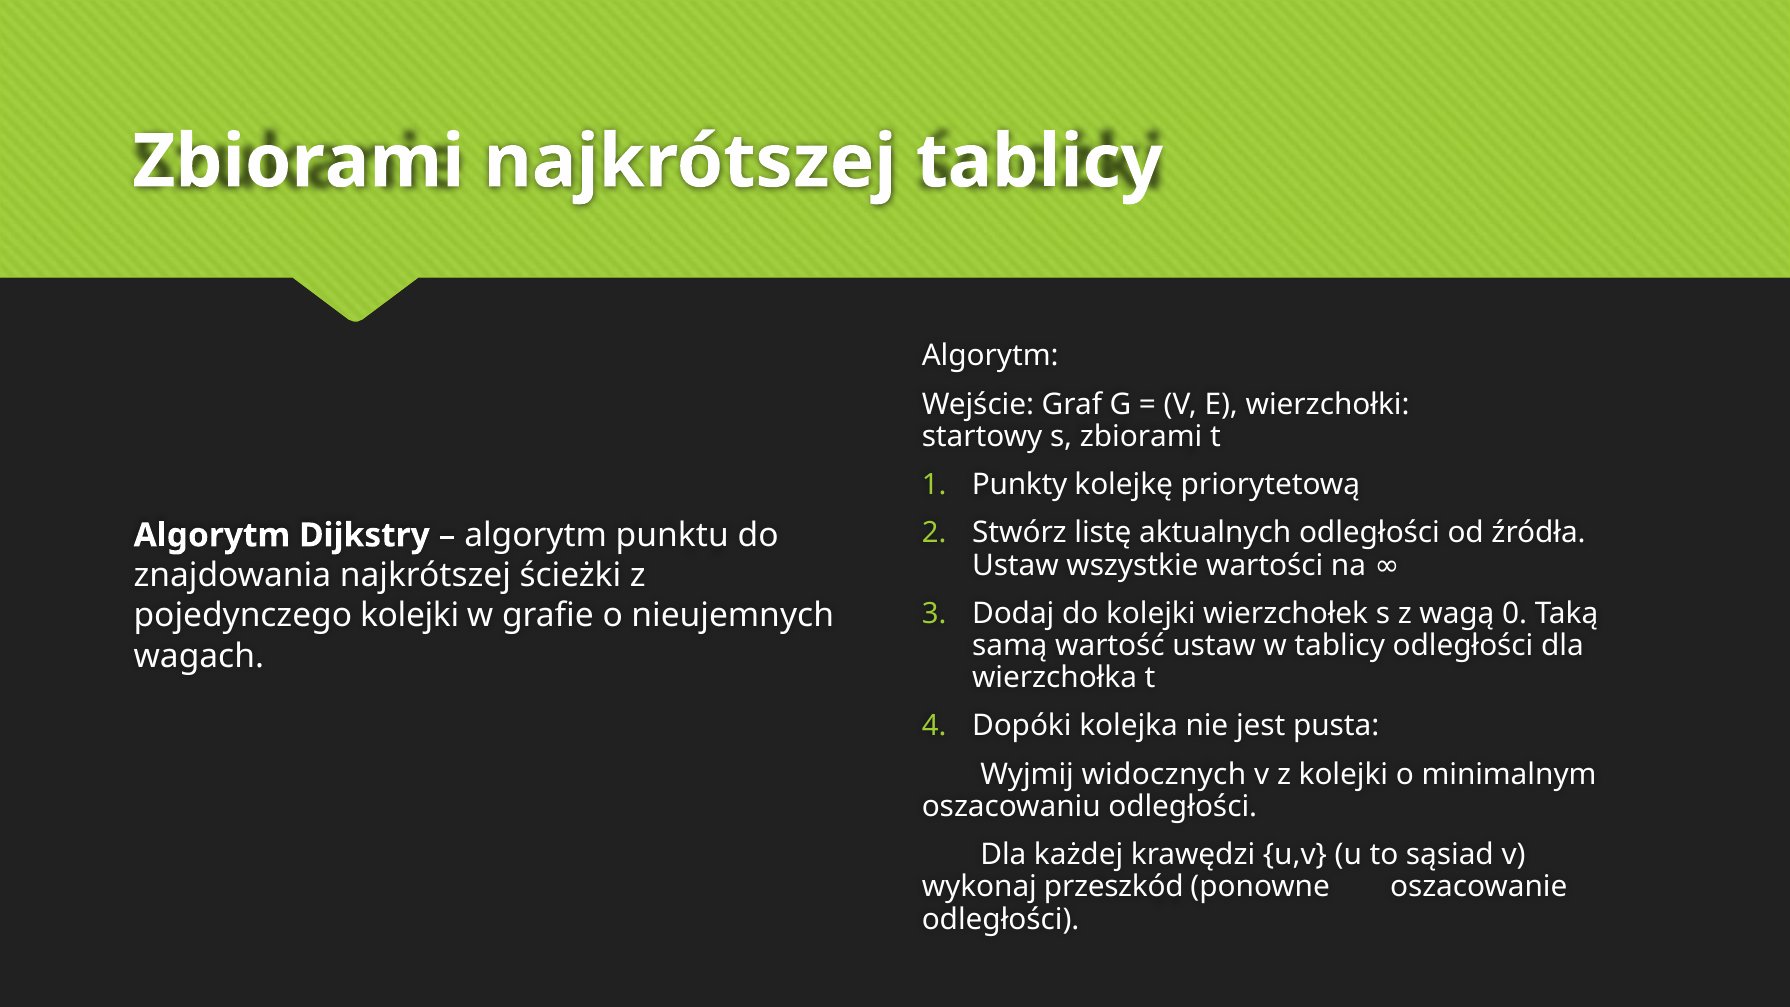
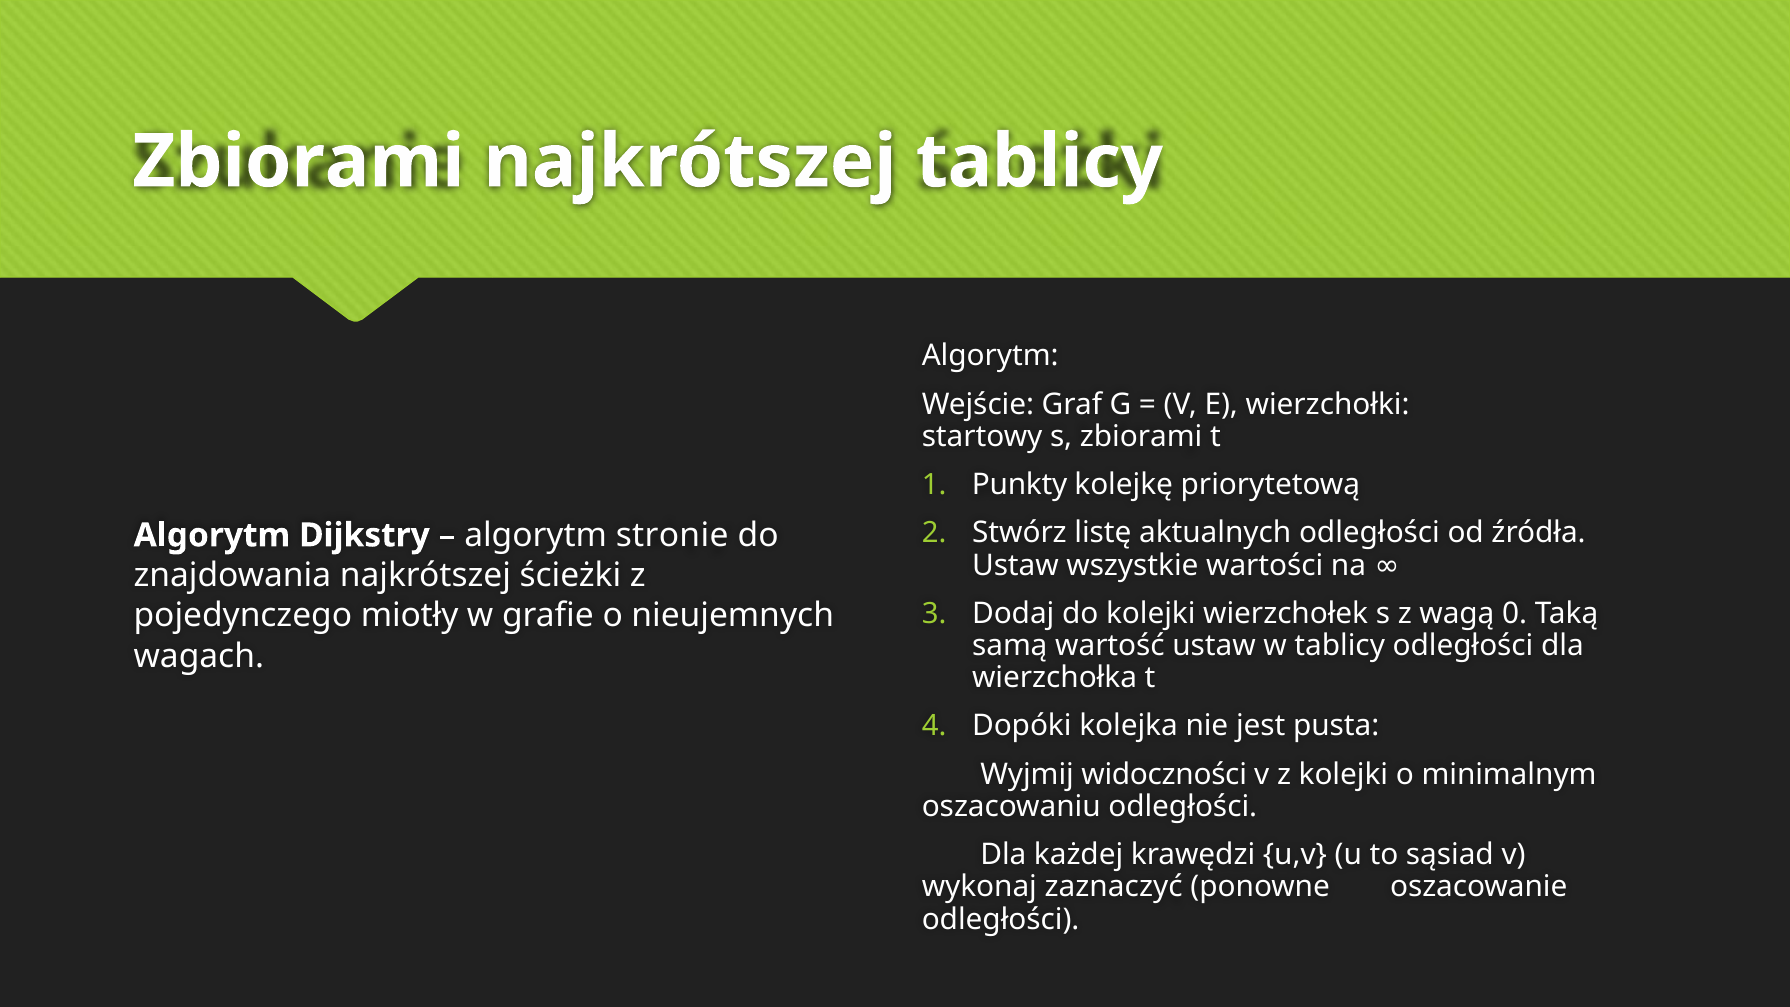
punktu: punktu -> stronie (672, 535)
pojedynczego kolejki: kolejki -> miotły (410, 616)
widocznych: widocznych -> widoczności (1164, 774)
przeszkód: przeszkód -> zaznaczyć (1114, 887)
